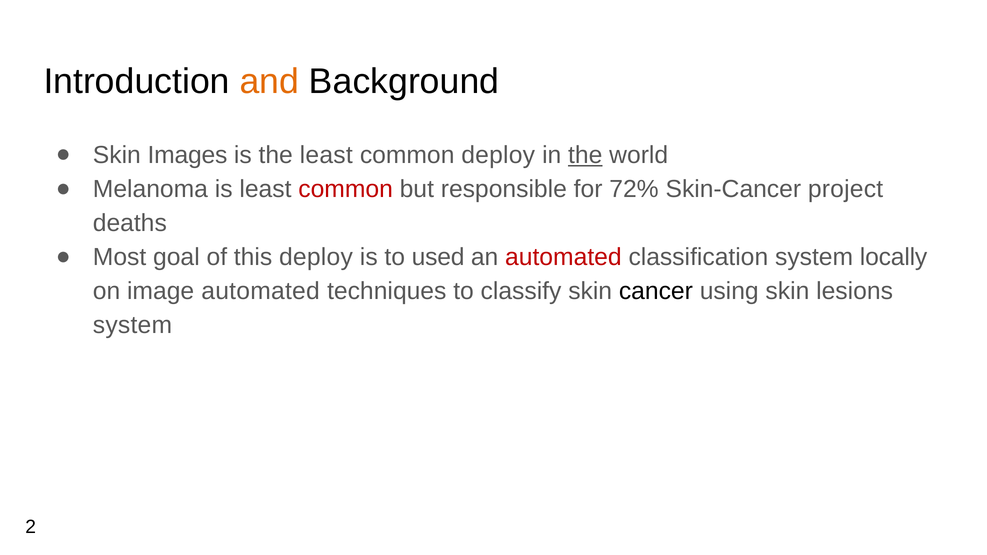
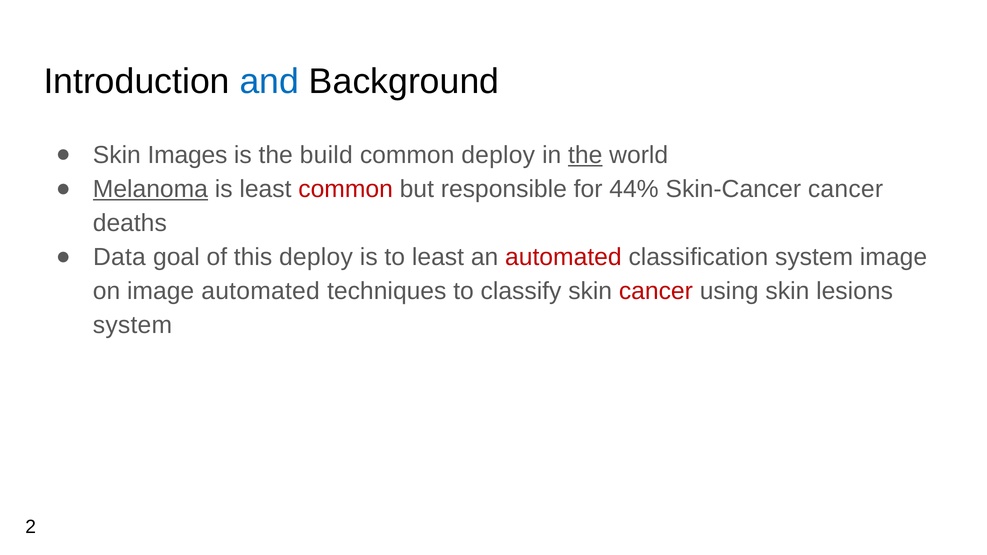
and colour: orange -> blue (269, 82)
the least: least -> build (326, 155)
Melanoma underline: none -> present (150, 189)
72%: 72% -> 44% (634, 189)
Skin-Cancer project: project -> cancer (846, 189)
Most: Most -> Data (119, 257)
to used: used -> least (438, 257)
system locally: locally -> image (894, 257)
cancer colour: black -> red (656, 291)
